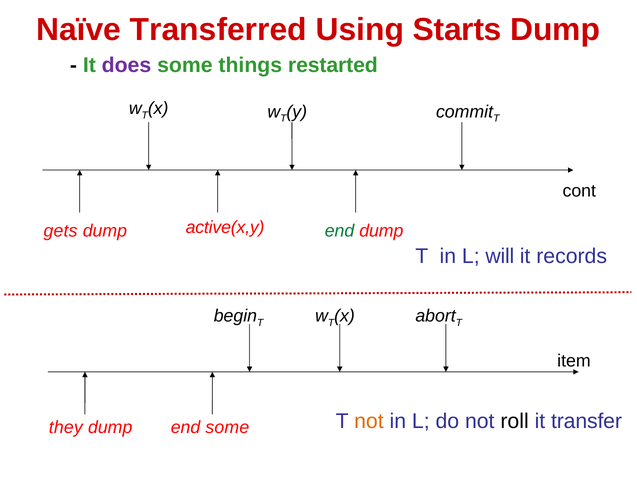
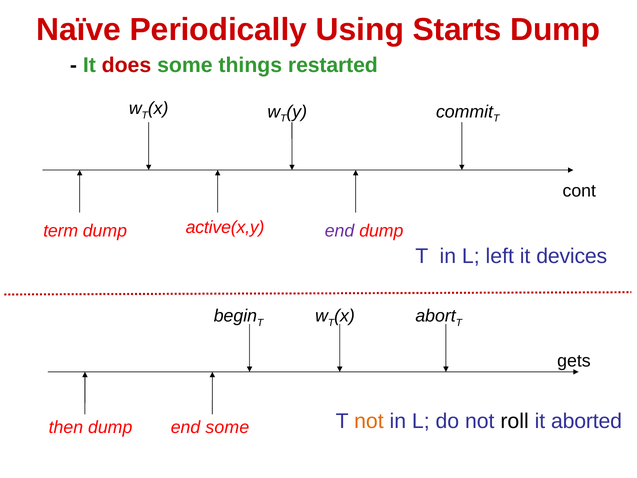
Transferred: Transferred -> Periodically (218, 30)
does colour: purple -> red (126, 65)
gets: gets -> term (61, 231)
end colour: green -> purple (340, 231)
will: will -> left (500, 256)
records: records -> devices (572, 256)
item: item -> gets (574, 361)
transfer: transfer -> aborted (587, 421)
they: they -> then (66, 427)
